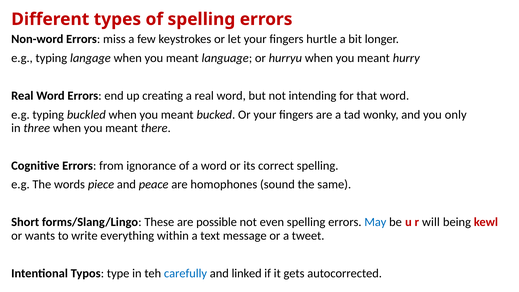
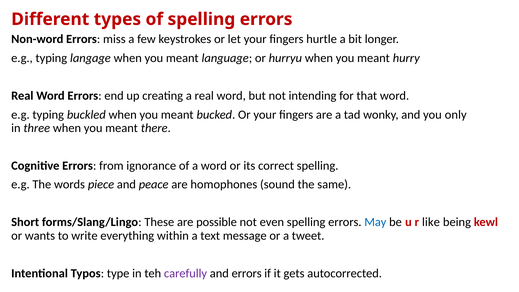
will: will -> like (431, 222)
carefully colour: blue -> purple (186, 273)
and linked: linked -> errors (247, 273)
